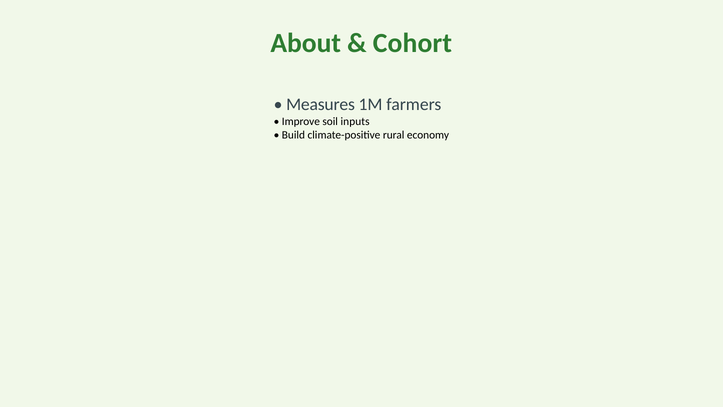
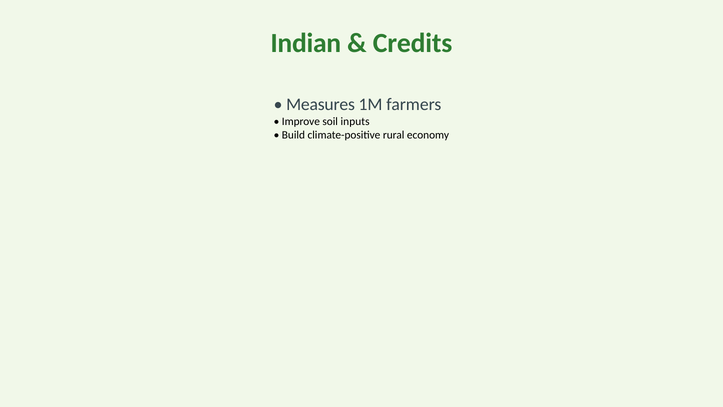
About: About -> Indian (306, 43)
Cohort: Cohort -> Credits (413, 43)
